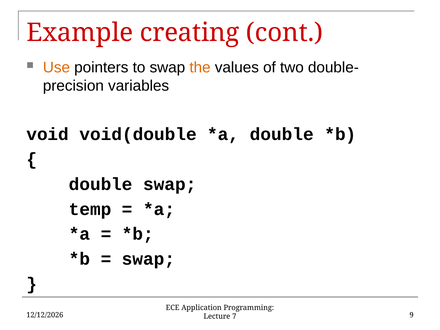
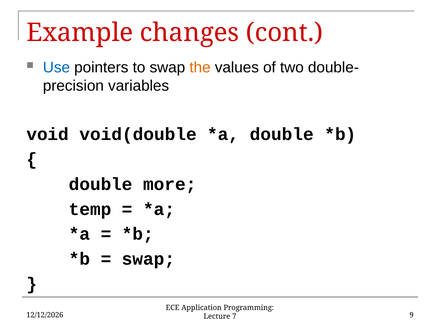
creating: creating -> changes (190, 33)
Use colour: orange -> blue (56, 67)
double swap: swap -> more (170, 184)
